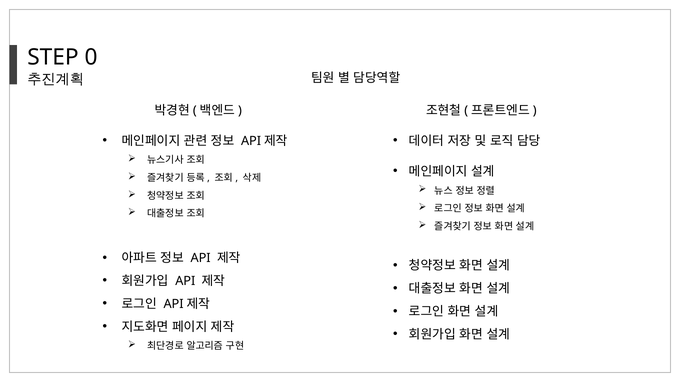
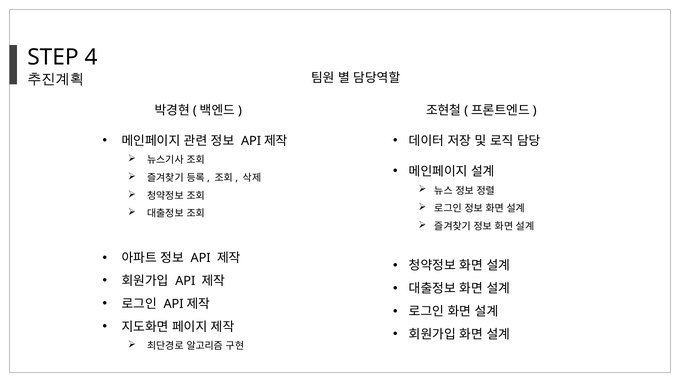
0: 0 -> 4 (91, 58)
